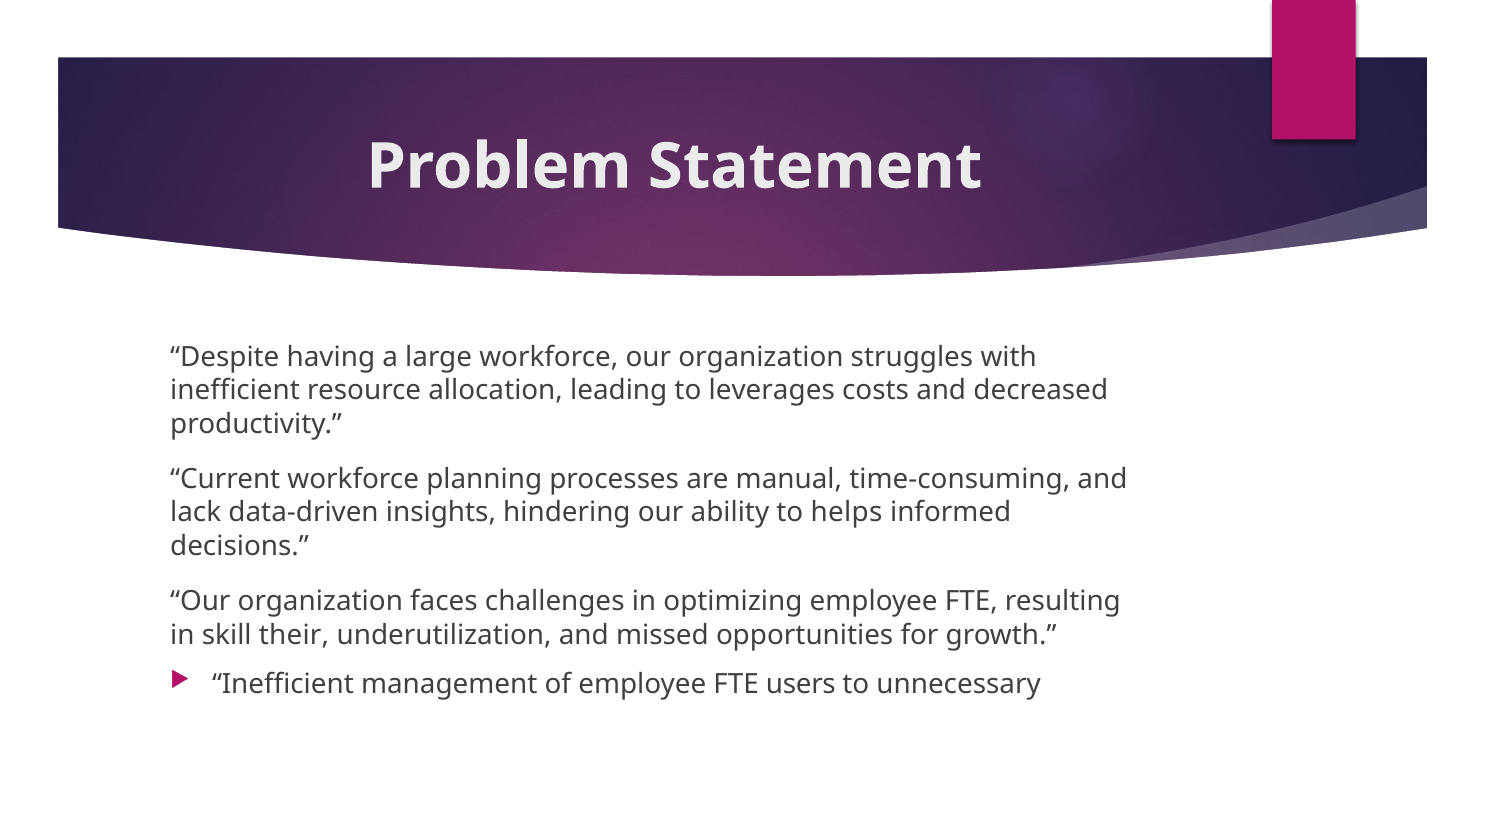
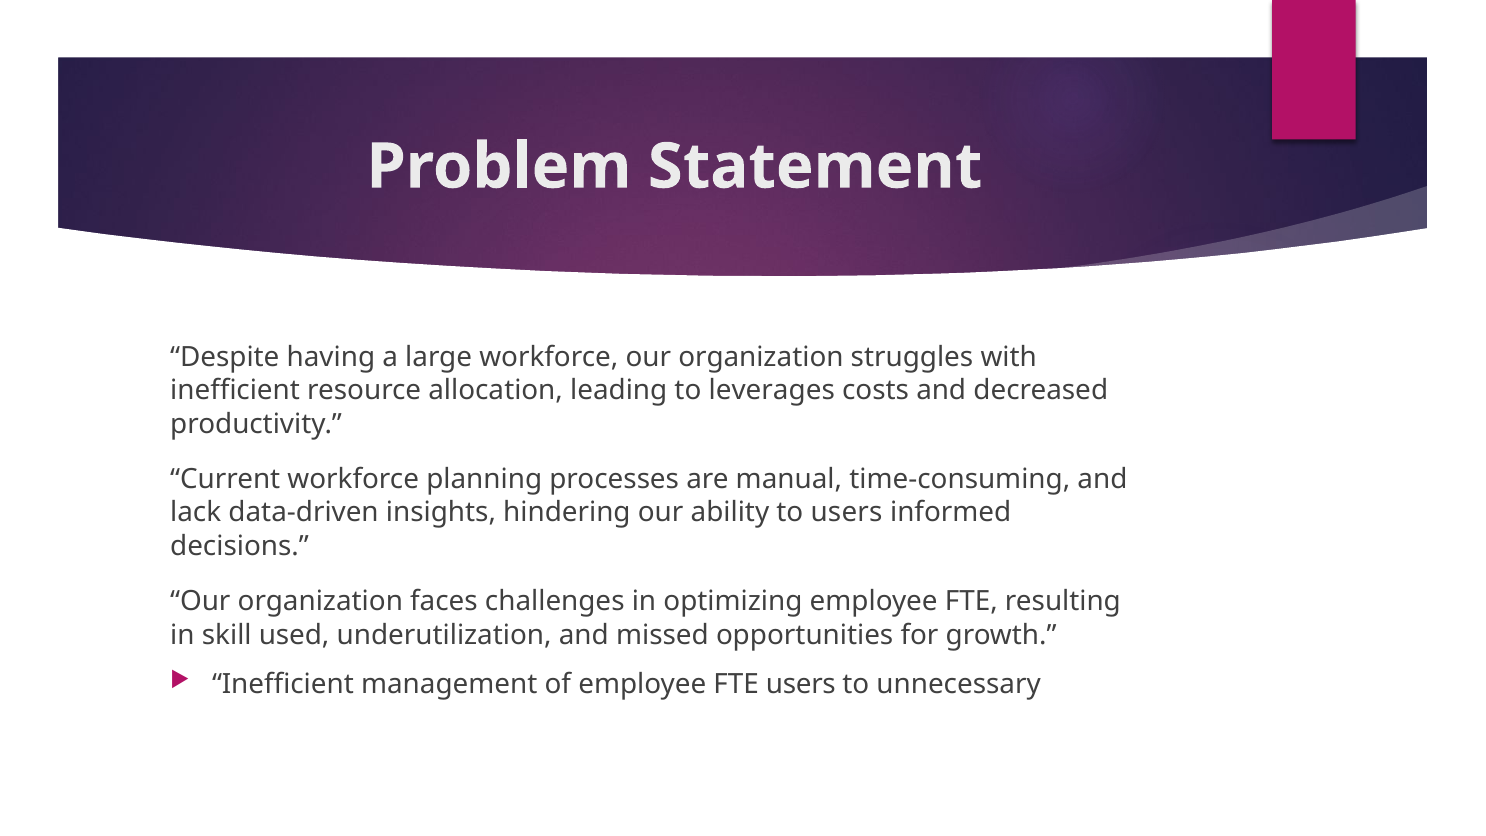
to helps: helps -> users (847, 513)
their: their -> used (294, 635)
